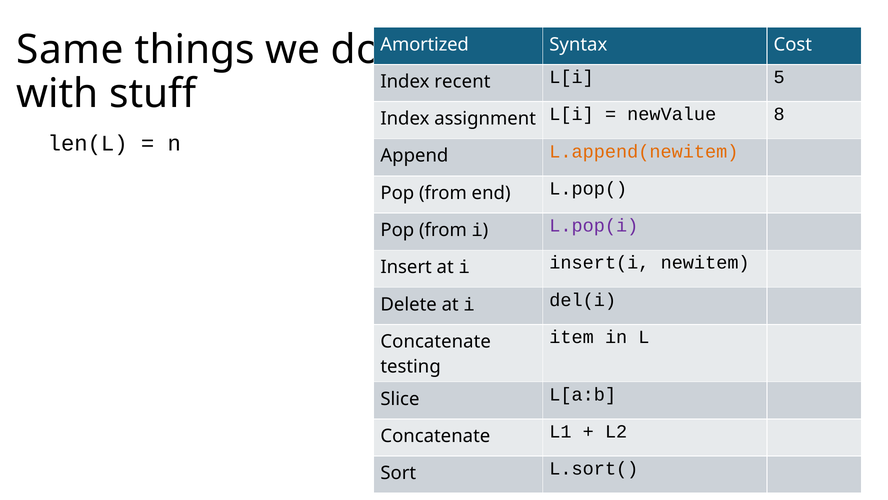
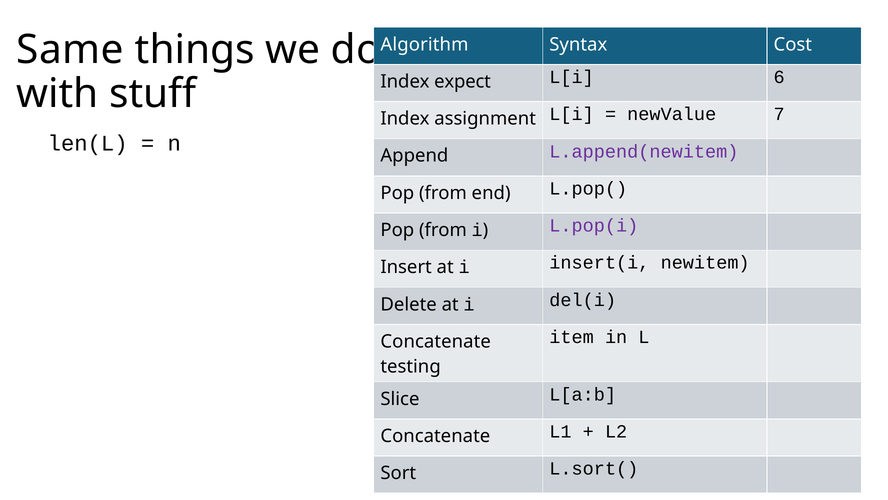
Amortized: Amortized -> Algorithm (424, 44)
recent: recent -> expect (463, 81)
5: 5 -> 6 (779, 77)
8: 8 -> 7 (779, 114)
L.append(newitem colour: orange -> purple (644, 151)
